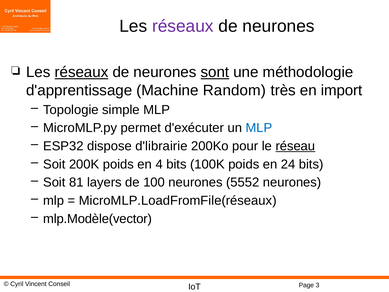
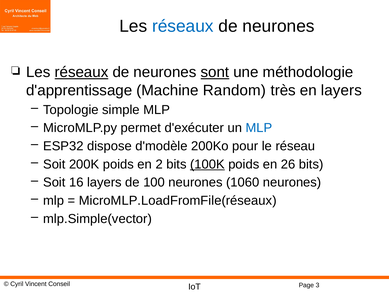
réseaux colour: purple -> blue (183, 26)
en import: import -> layers (341, 90)
d'librairie: d'librairie -> d'modèle (161, 146)
réseau underline: present -> none (295, 146)
4: 4 -> 2 (159, 164)
100K underline: none -> present (207, 164)
24: 24 -> 26 (288, 164)
81: 81 -> 16 (76, 182)
5552: 5552 -> 1060 (243, 182)
mlp.Modèle(vector: mlp.Modèle(vector -> mlp.Simple(vector (97, 219)
